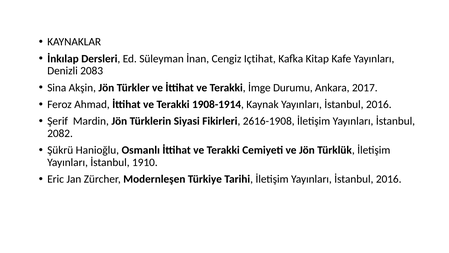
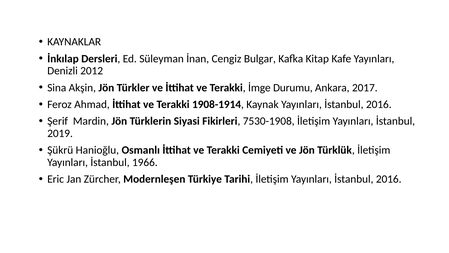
Içtihat: Içtihat -> Bulgar (260, 59)
2083: 2083 -> 2012 (92, 71)
2616-1908: 2616-1908 -> 7530-1908 (269, 121)
2082: 2082 -> 2019 (60, 133)
1910: 1910 -> 1966 (145, 162)
